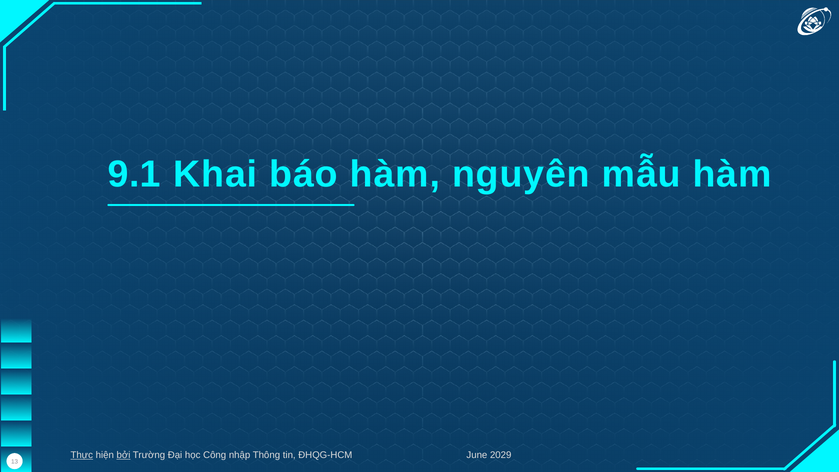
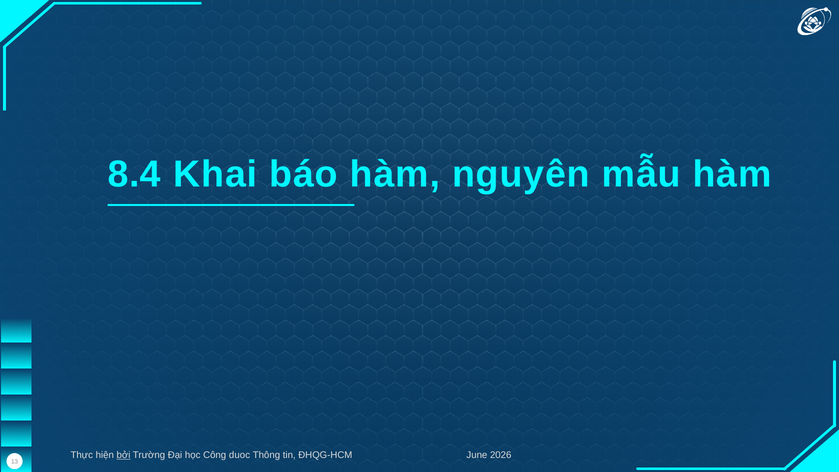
9.1: 9.1 -> 8.4 (134, 174)
Thực underline: present -> none (82, 455)
nhập: nhập -> duoc (240, 455)
2029: 2029 -> 2026 (501, 455)
